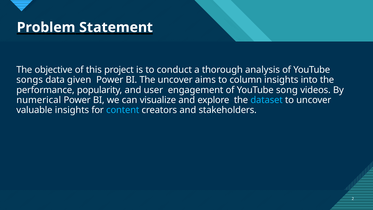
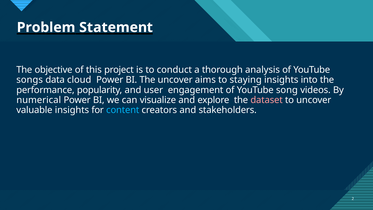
given: given -> cloud (79, 80)
column: column -> staying (246, 80)
dataset colour: light blue -> pink (267, 100)
